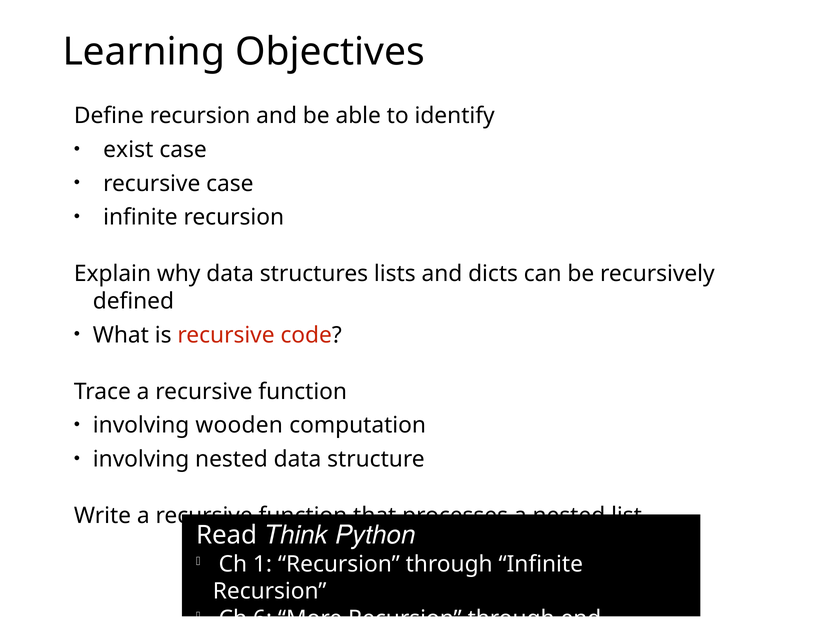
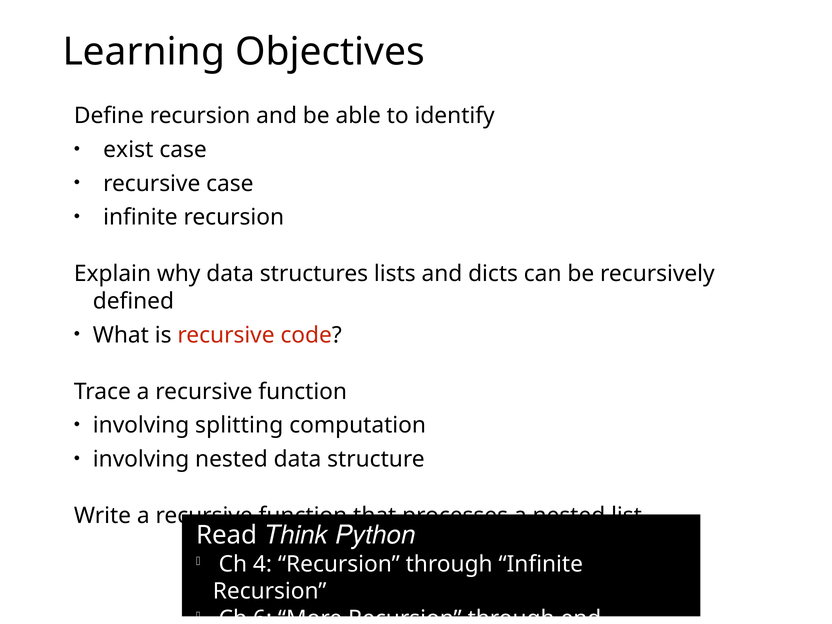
wooden: wooden -> splitting (239, 425)
1: 1 -> 4 (263, 564)
